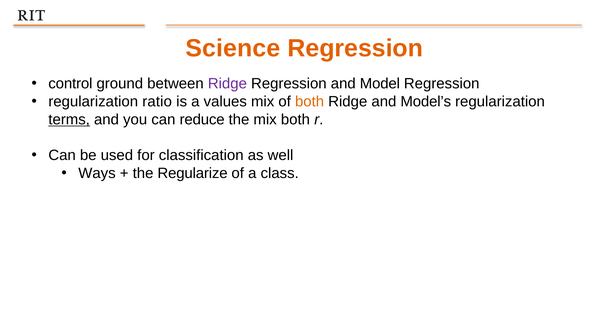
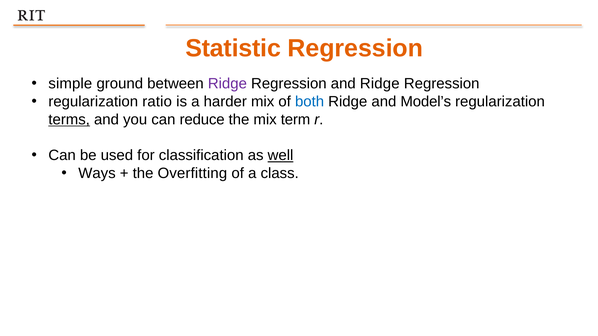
Science: Science -> Statistic (233, 48)
control: control -> simple (70, 84)
and Model: Model -> Ridge (380, 84)
values: values -> harder (225, 102)
both colour: orange -> blue (310, 102)
mix both: both -> term (296, 120)
well underline: none -> present (281, 156)
Regularize: Regularize -> Overfitting (192, 173)
